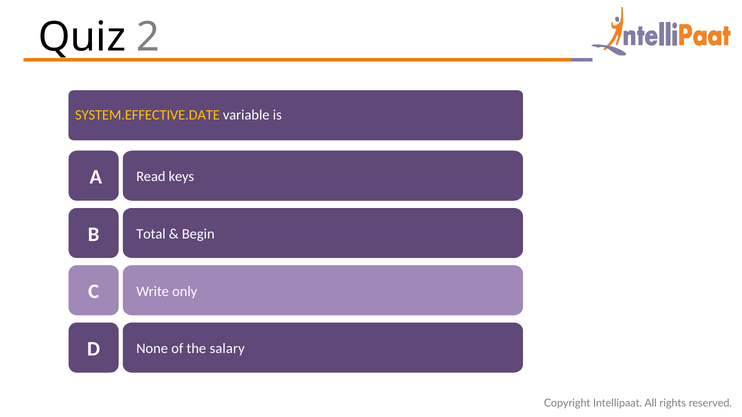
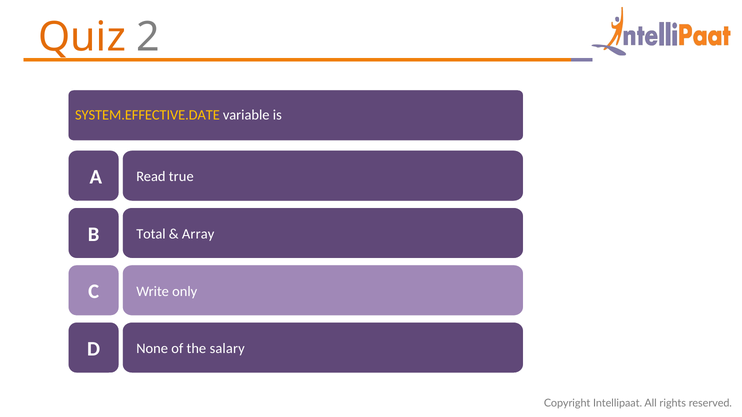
Quiz colour: black -> orange (82, 37)
keys: keys -> true (181, 177)
Begin: Begin -> Array (198, 234)
